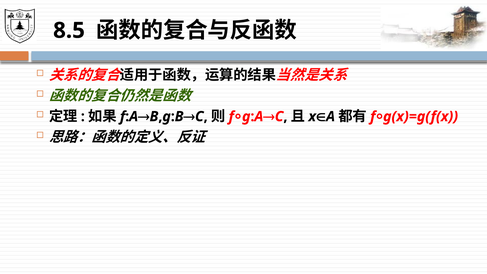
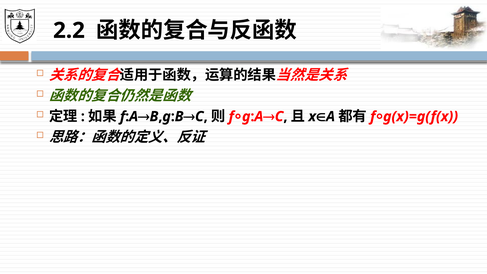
8.5: 8.5 -> 2.2 (69, 30)
